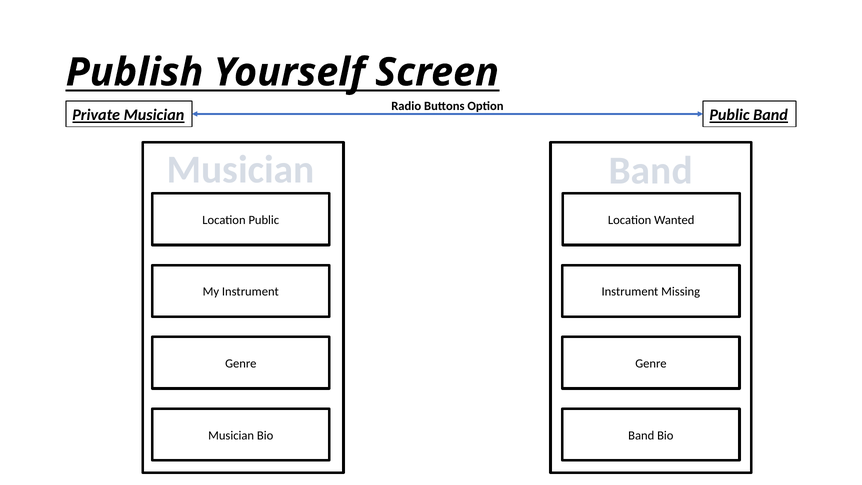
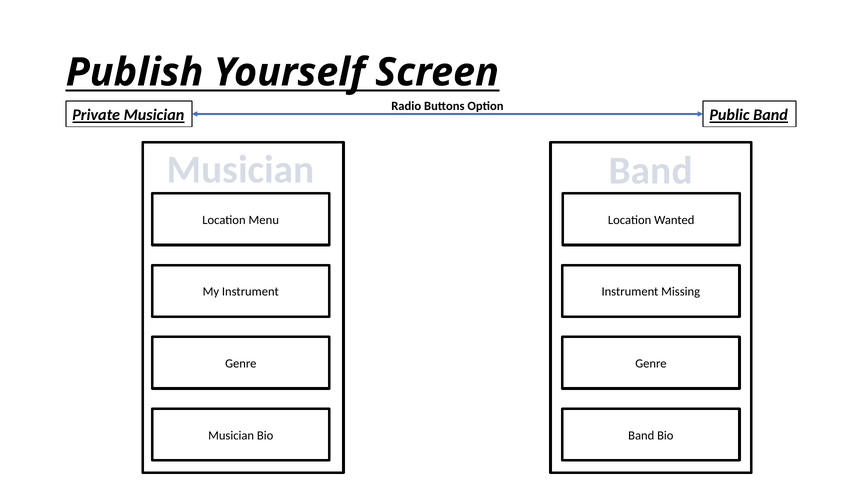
Location Public: Public -> Menu (264, 220)
